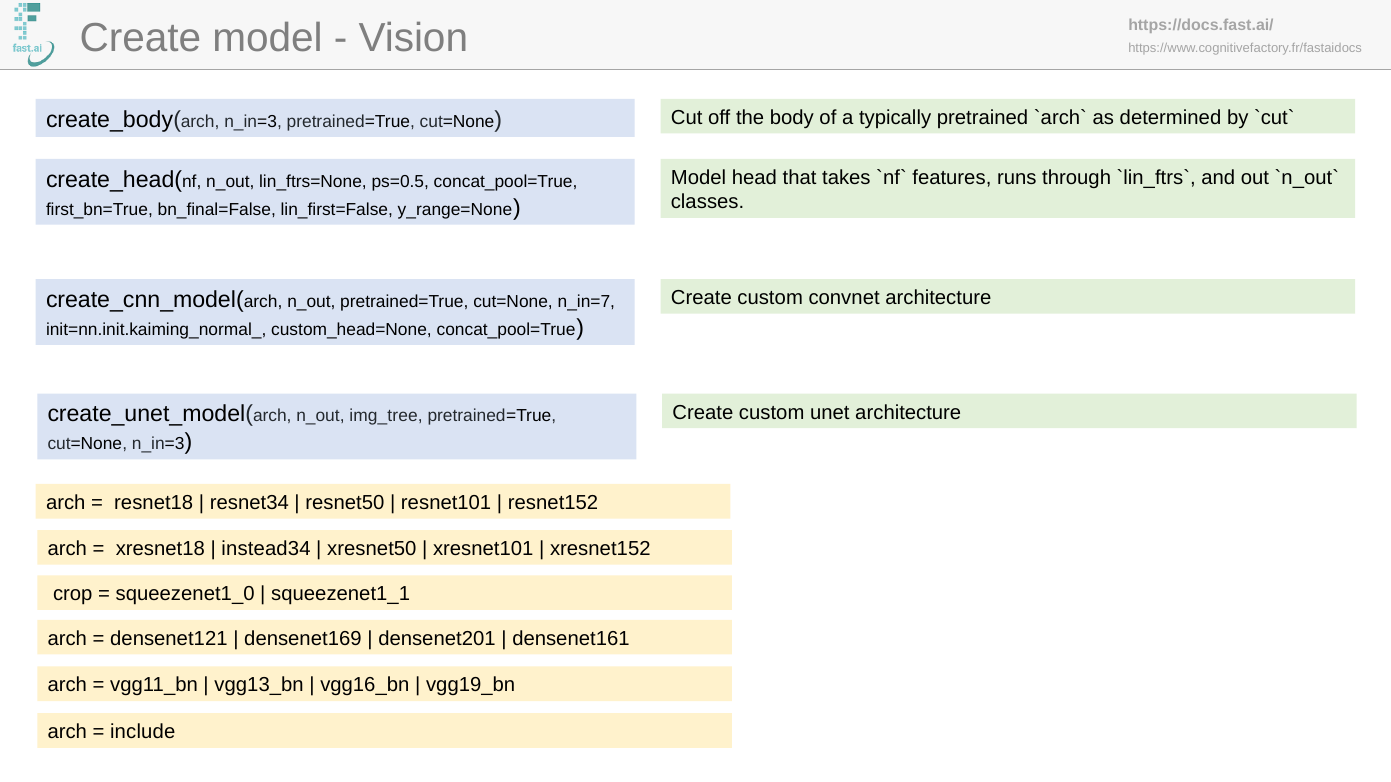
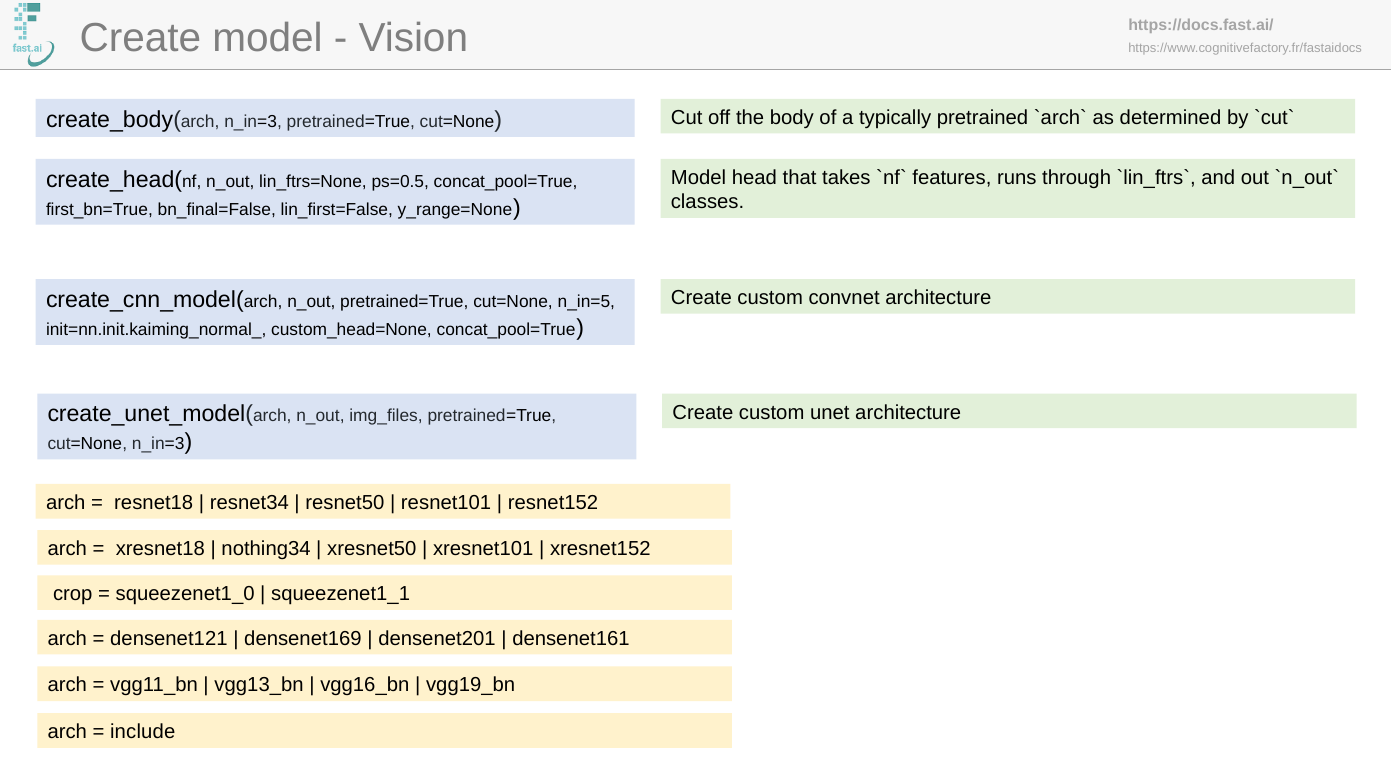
n_in=7: n_in=7 -> n_in=5 (586, 302)
img_tree: img_tree -> img_files (386, 416)
instead34: instead34 -> nothing34 (266, 549)
